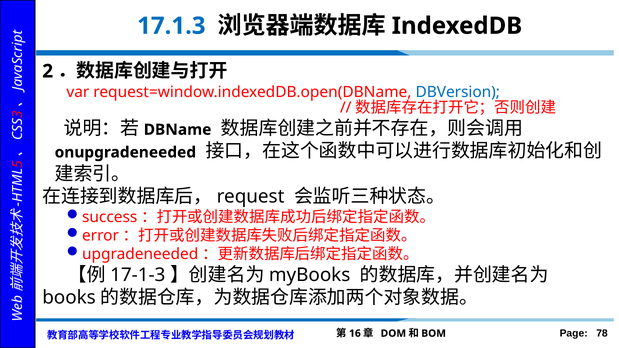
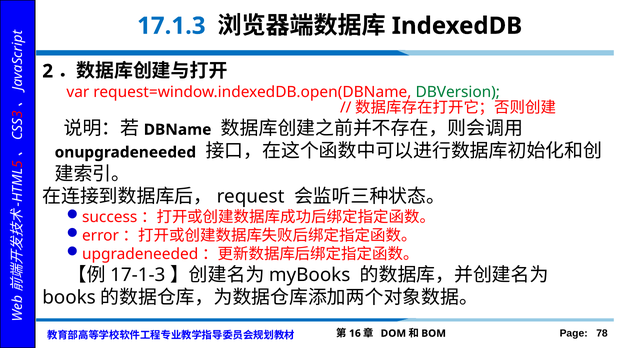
DBVersion colour: blue -> green (458, 92)
